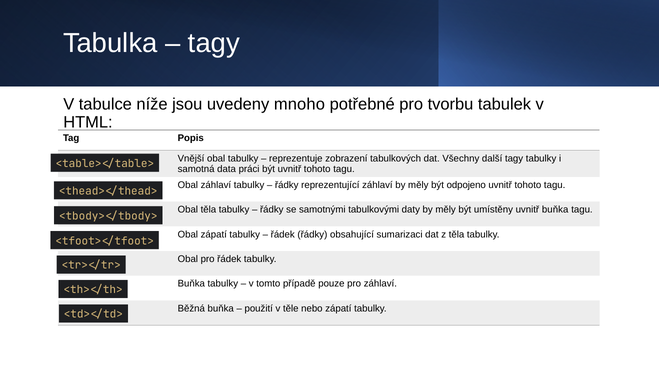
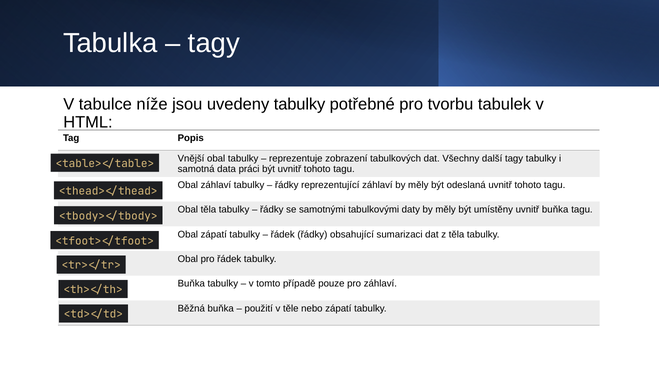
uvedeny mnoho: mnoho -> tabulky (300, 104)
odpojeno: odpojeno -> odeslaná (466, 185)
